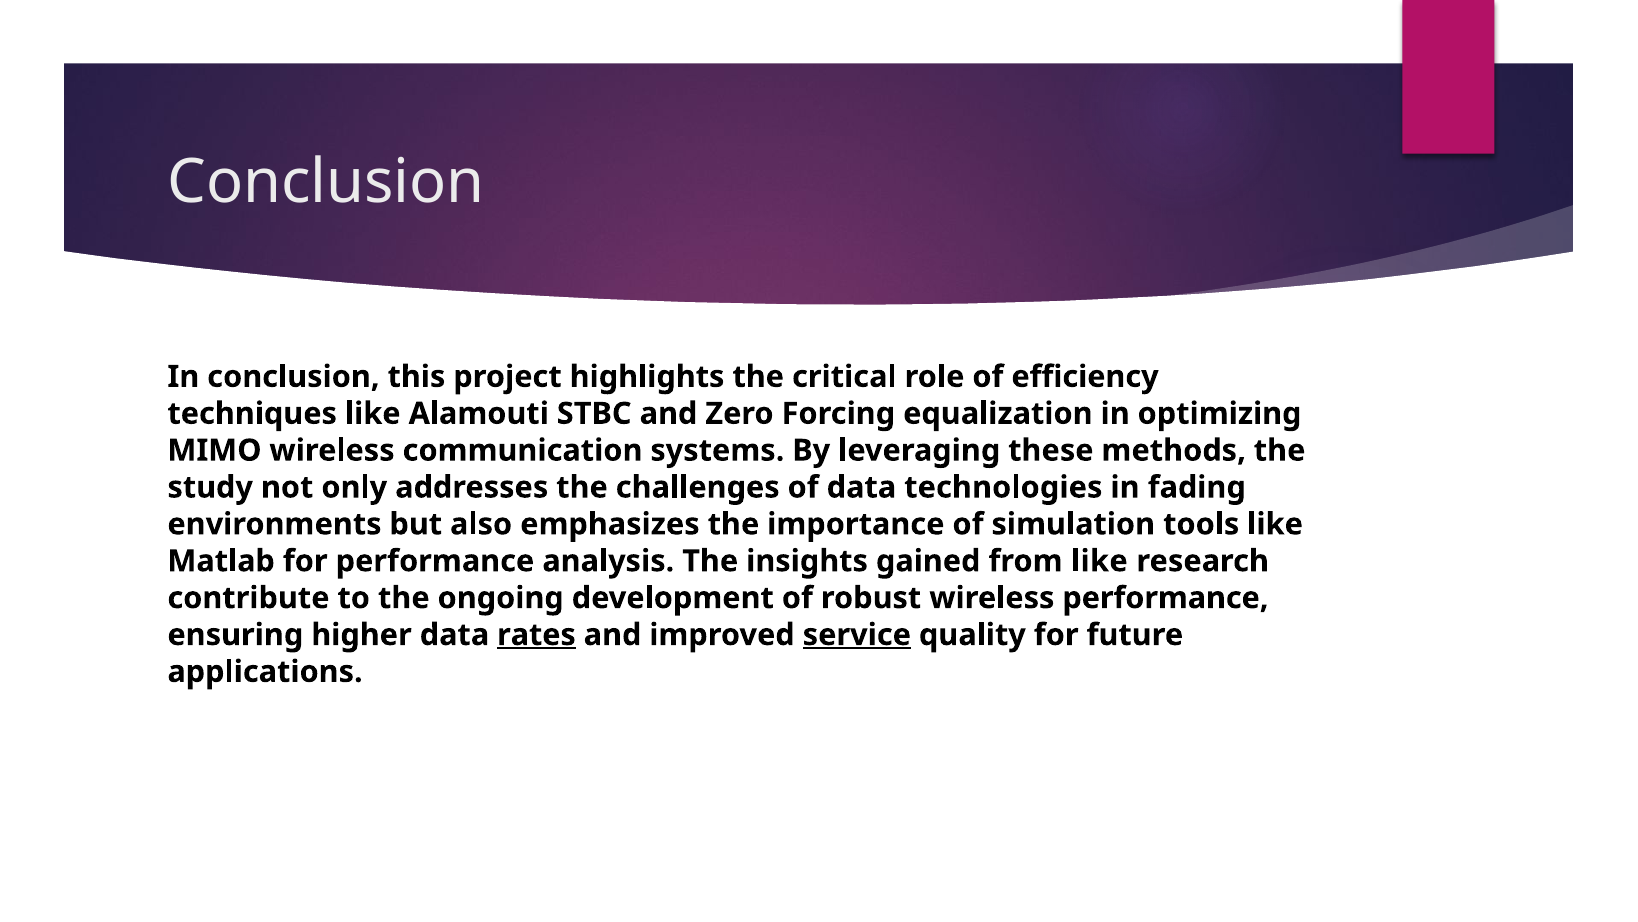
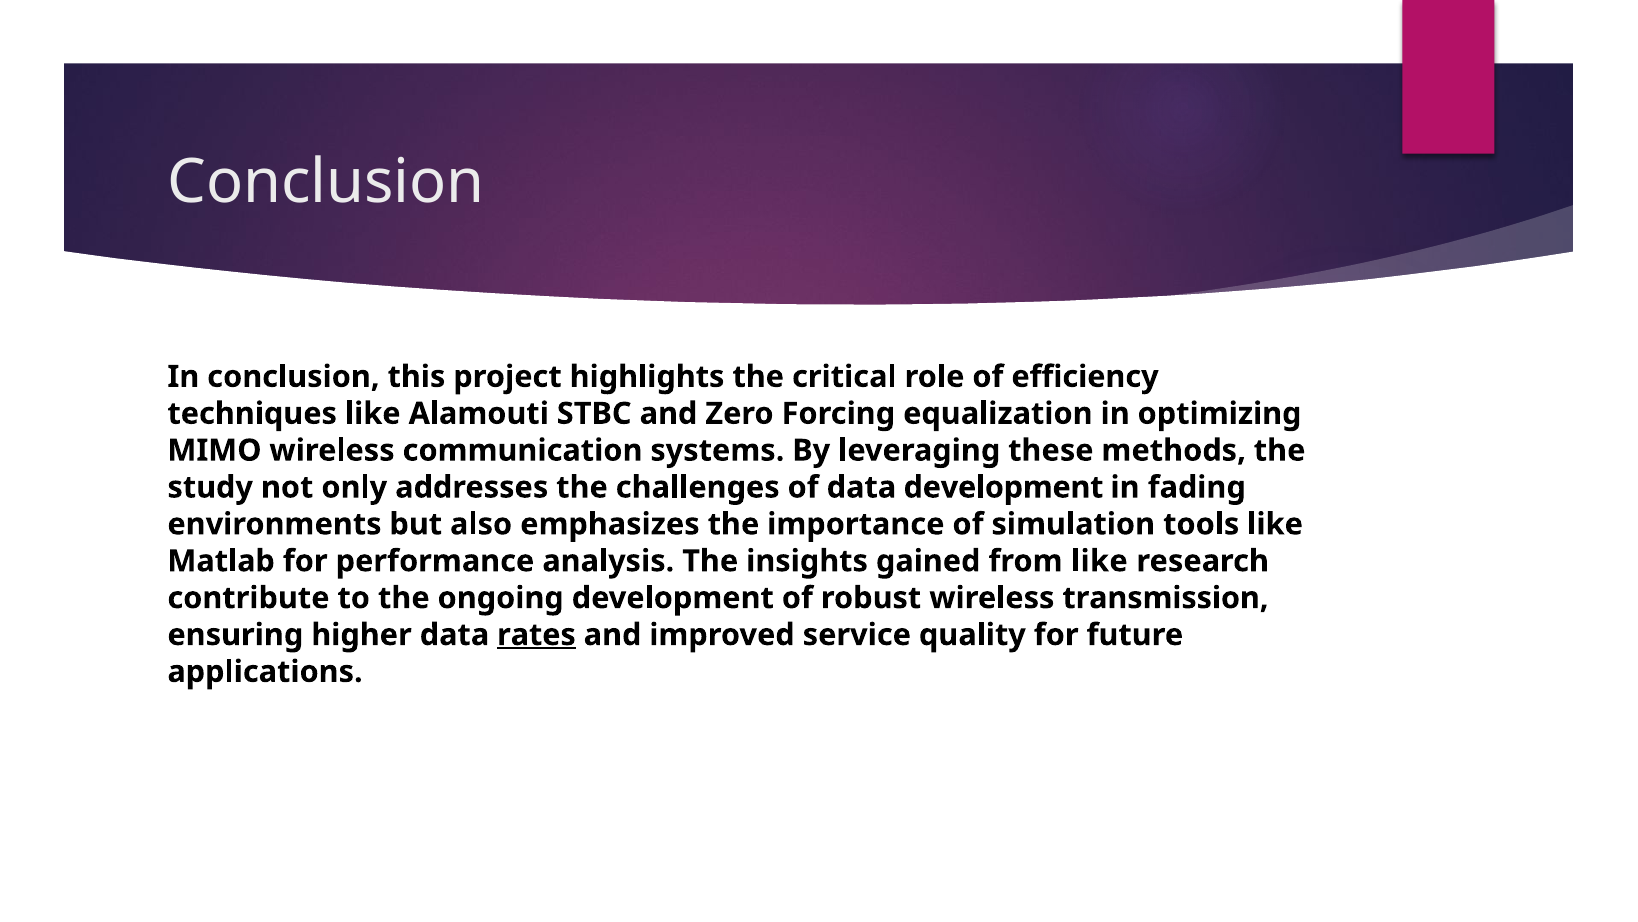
data technologies: technologies -> development (1004, 487)
wireless performance: performance -> transmission (1165, 598)
service underline: present -> none (857, 634)
